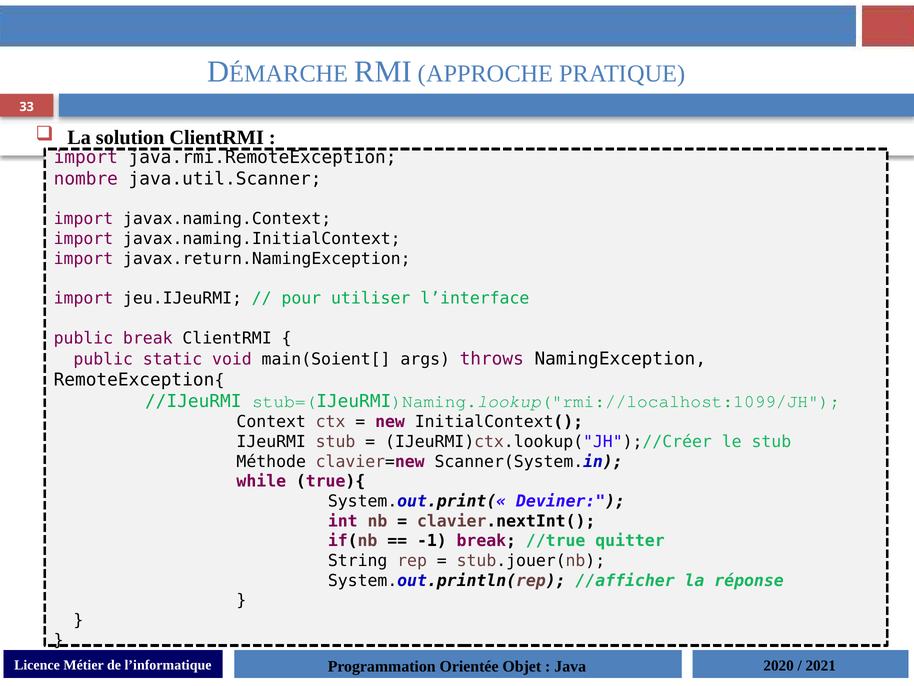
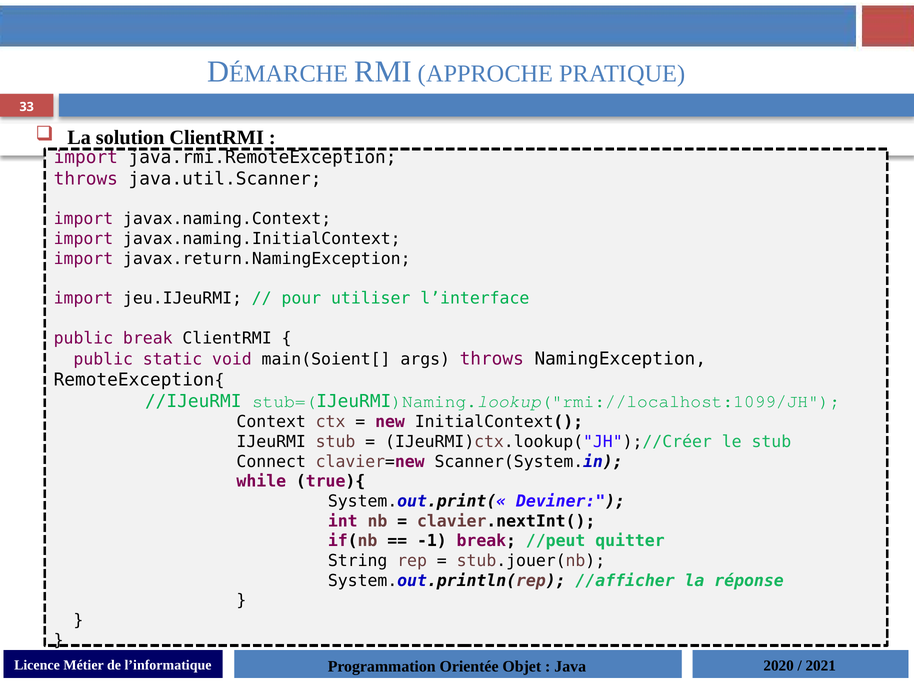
nombre: nombre -> throws (86, 179)
Méthode: Méthode -> Connect (271, 461)
//true: //true -> //peut (556, 541)
